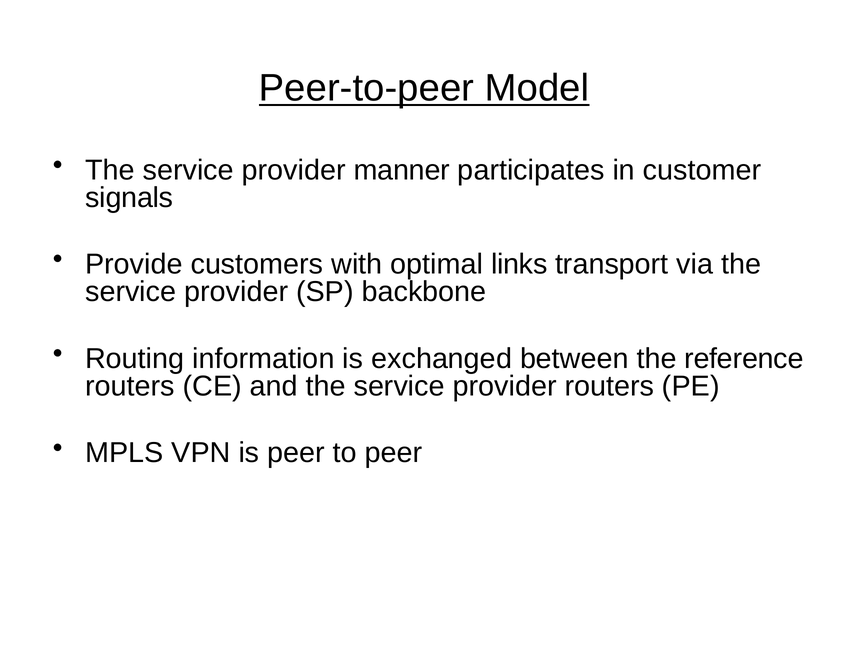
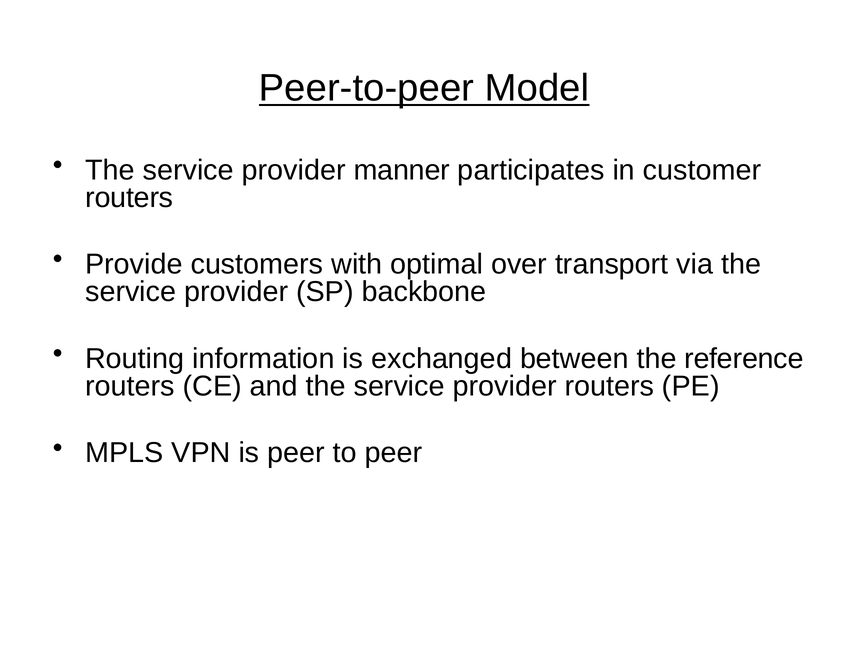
signals: signals -> routers (129, 198)
links: links -> over (519, 264)
